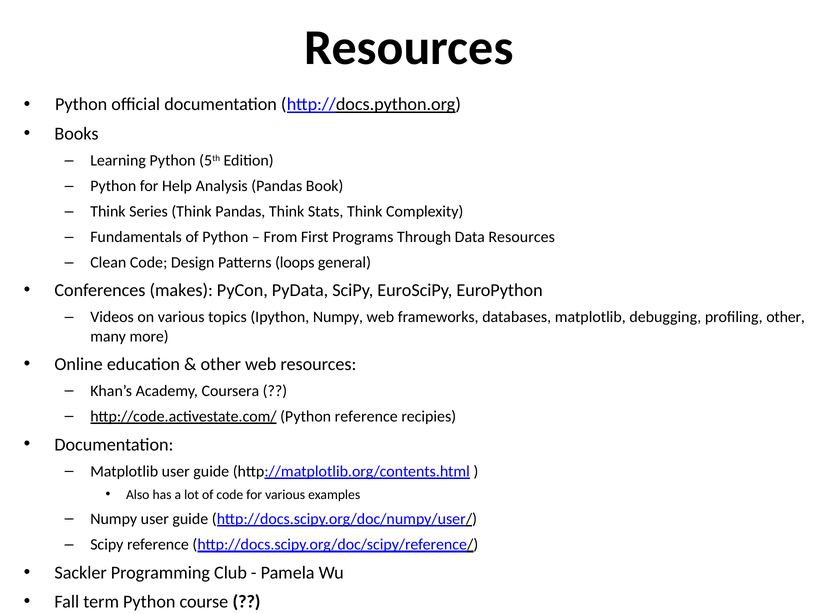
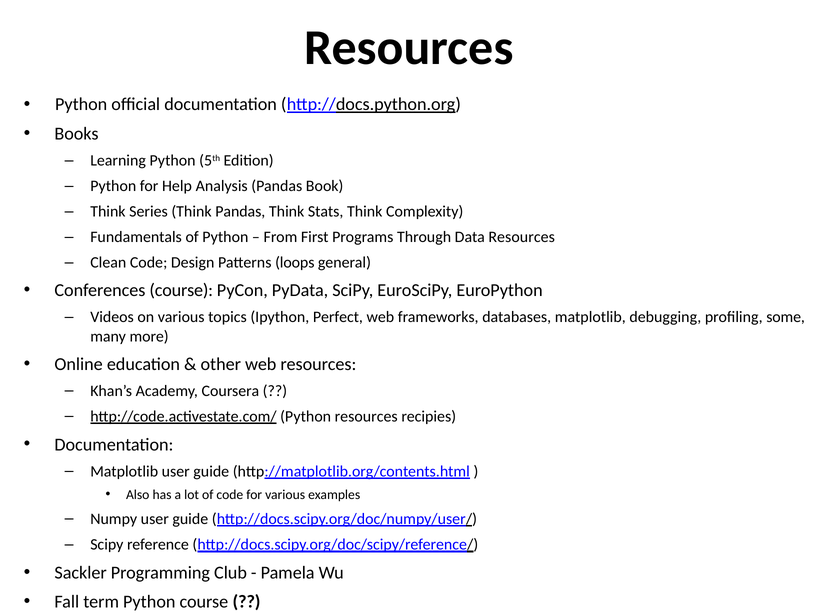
Conferences makes: makes -> course (181, 290)
Ipython Numpy: Numpy -> Perfect (338, 317)
profiling other: other -> some (786, 317)
Python reference: reference -> resources (366, 416)
